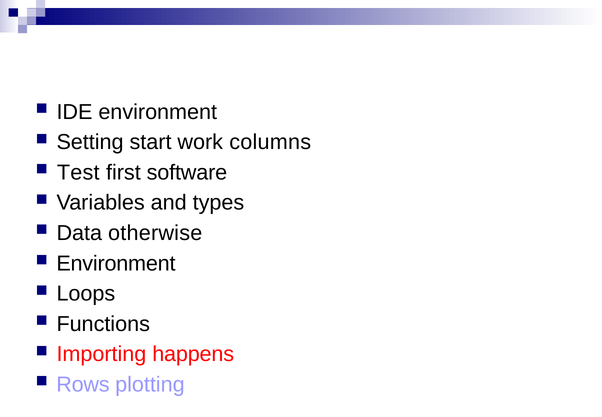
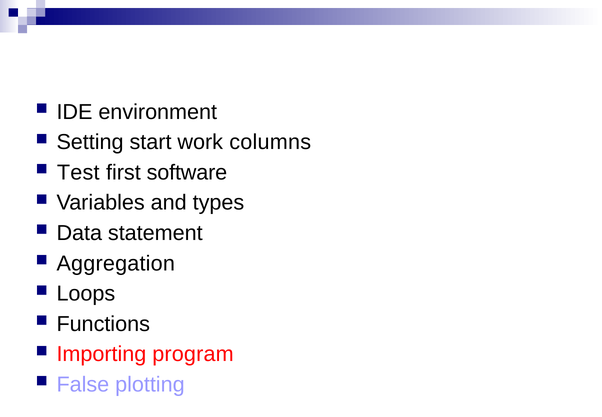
otherwise: otherwise -> statement (155, 233)
Environment: Environment -> Aggregation (116, 263)
happens: happens -> program (193, 354)
Rows: Rows -> False (83, 384)
